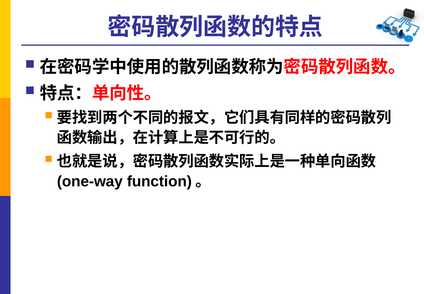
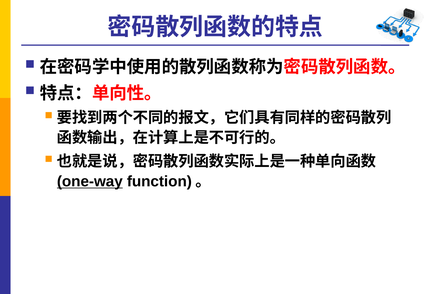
one-way underline: none -> present (90, 181)
